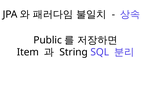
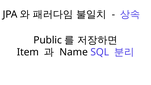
String: String -> Name (74, 52)
